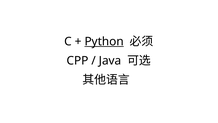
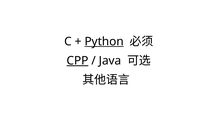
CPP underline: none -> present (77, 60)
